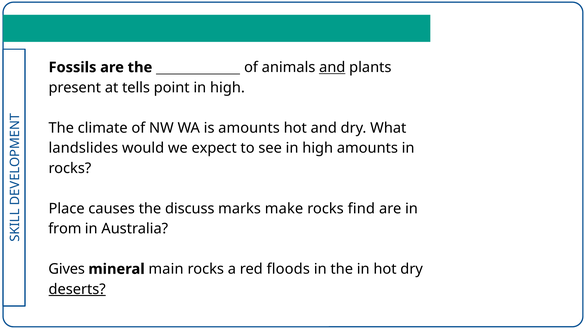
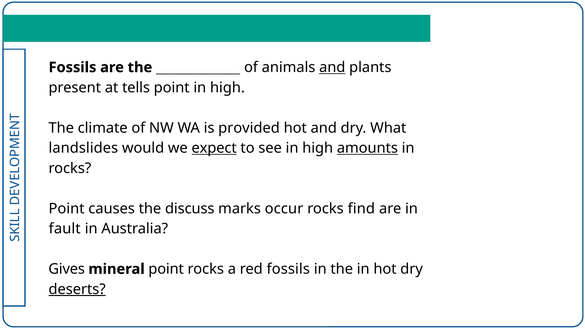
is amounts: amounts -> provided (249, 128)
expect underline: none -> present (214, 148)
amounts underline: none -> present (367, 148)
Place: Place -> Point (67, 209)
make: make -> occur (284, 209)
from: from -> fault (65, 229)
mineral main: main -> point (166, 269)
red floods: floods -> fossils (288, 269)
